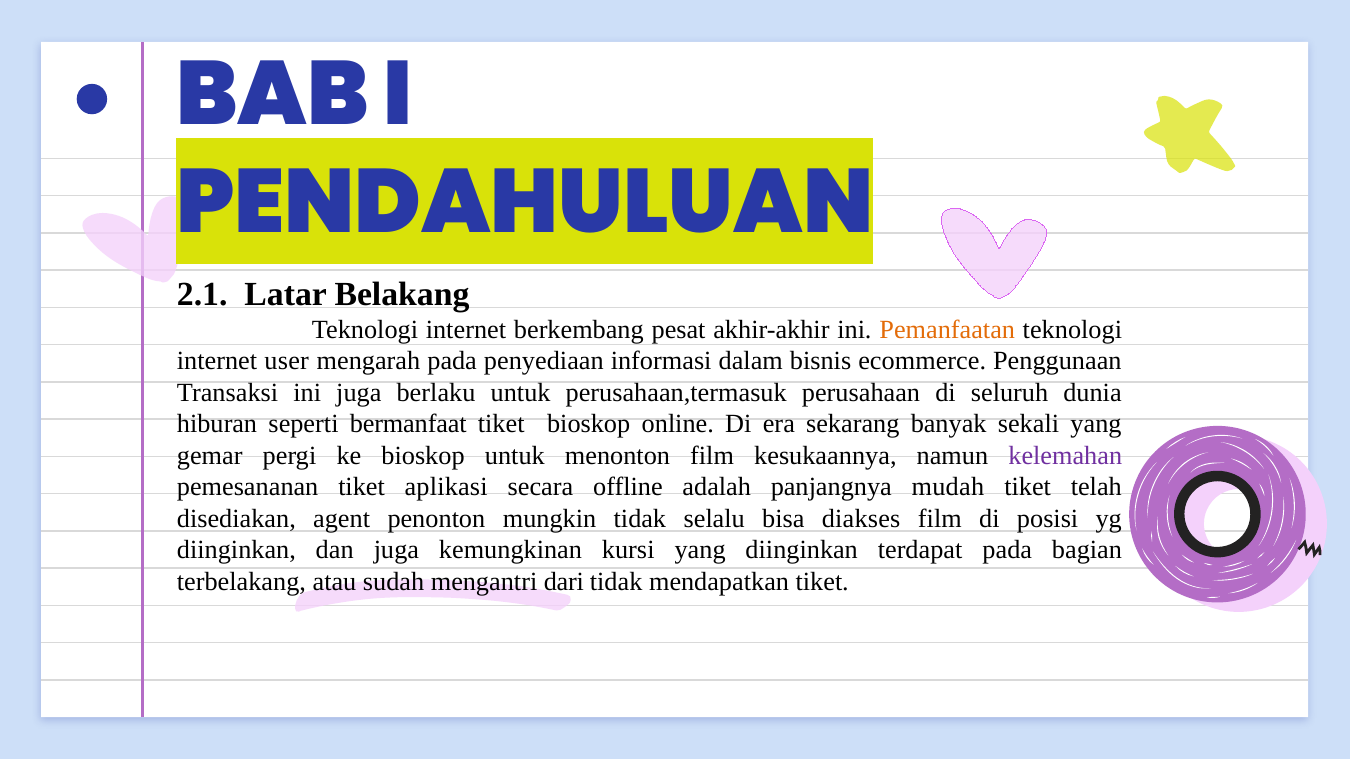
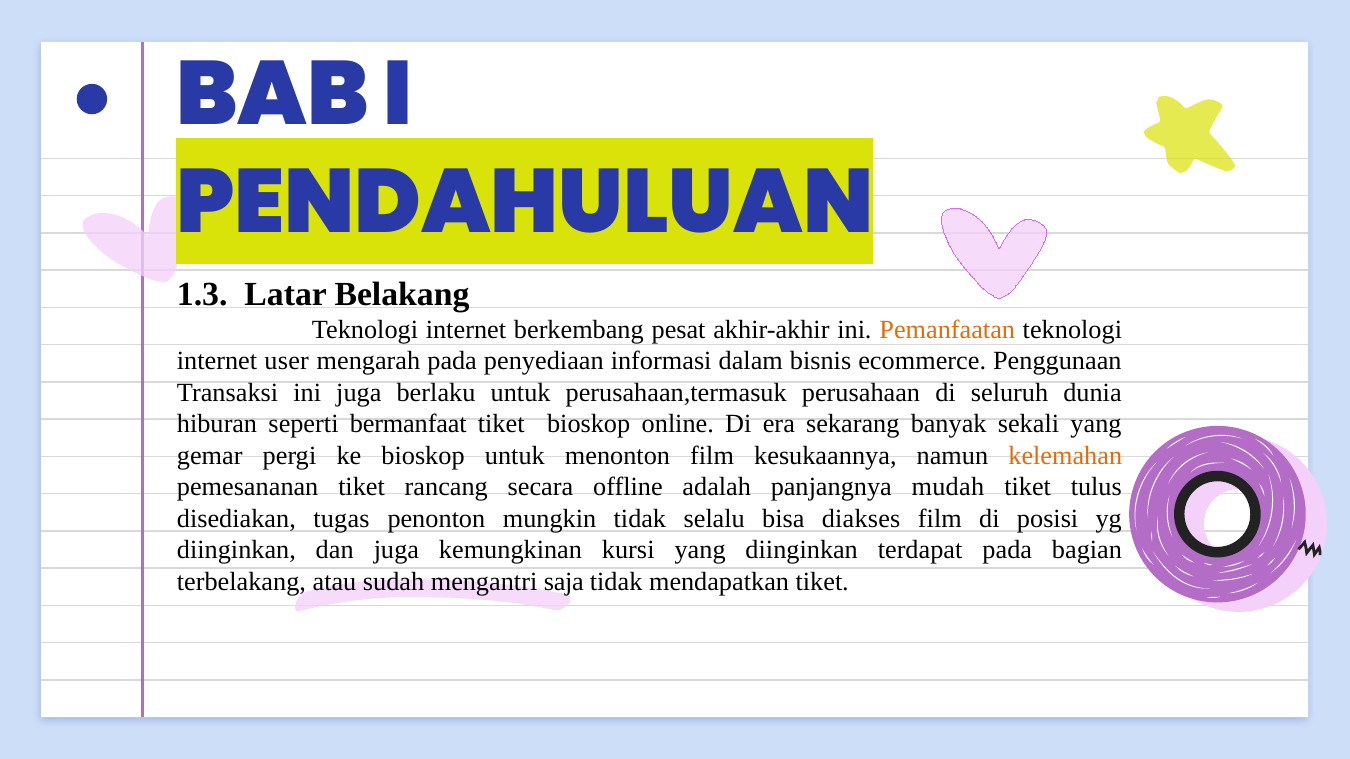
2.1: 2.1 -> 1.3 (202, 294)
kelemahan colour: purple -> orange (1065, 456)
aplikasi: aplikasi -> rancang (446, 487)
telah: telah -> tulus (1096, 487)
agent: agent -> tugas (341, 519)
dari: dari -> saja (564, 582)
